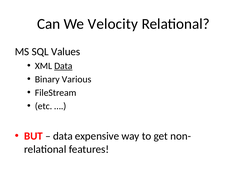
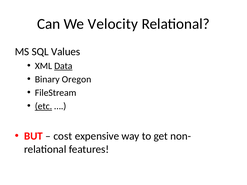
Various: Various -> Oregon (77, 79)
etc underline: none -> present (44, 106)
data: data -> cost (63, 136)
